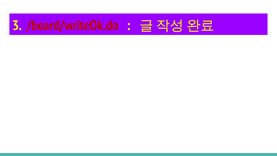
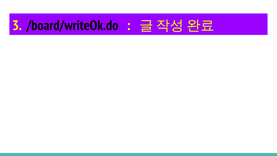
/board/writeOk.do colour: red -> black (72, 26)
